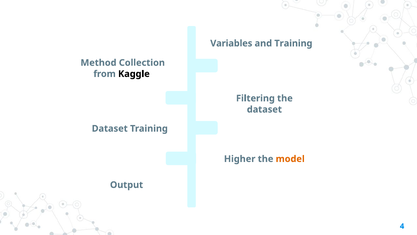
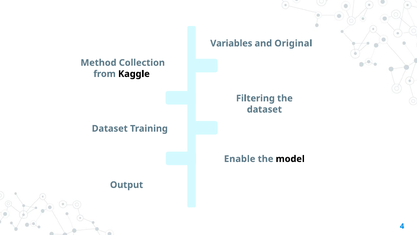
and Training: Training -> Original (293, 43)
Higher: Higher -> Enable (240, 159)
model colour: orange -> black (290, 159)
